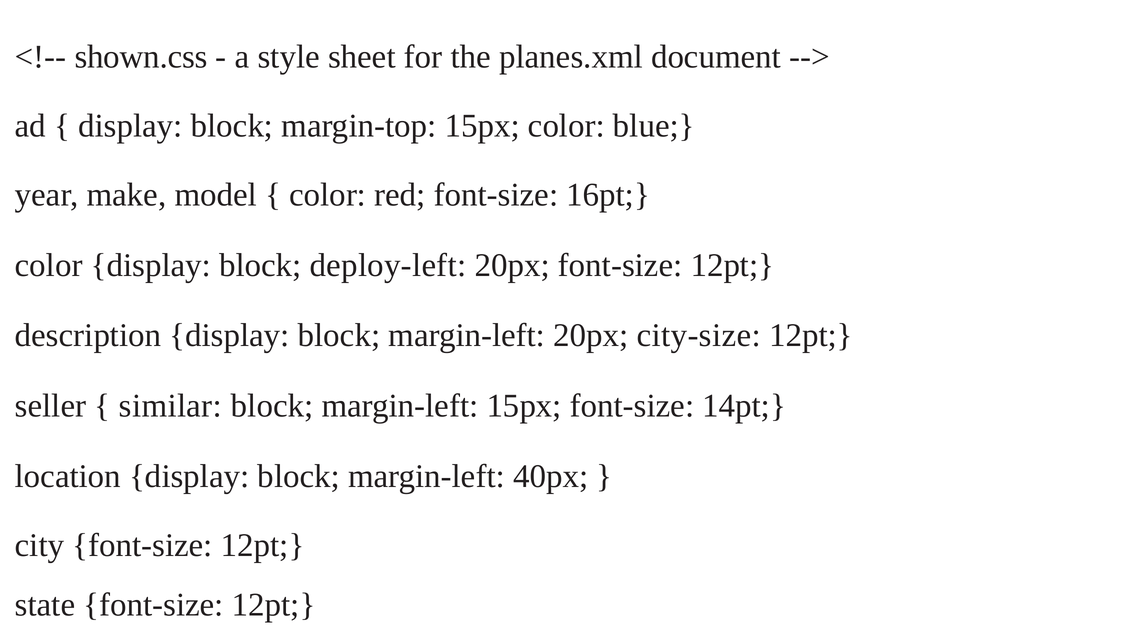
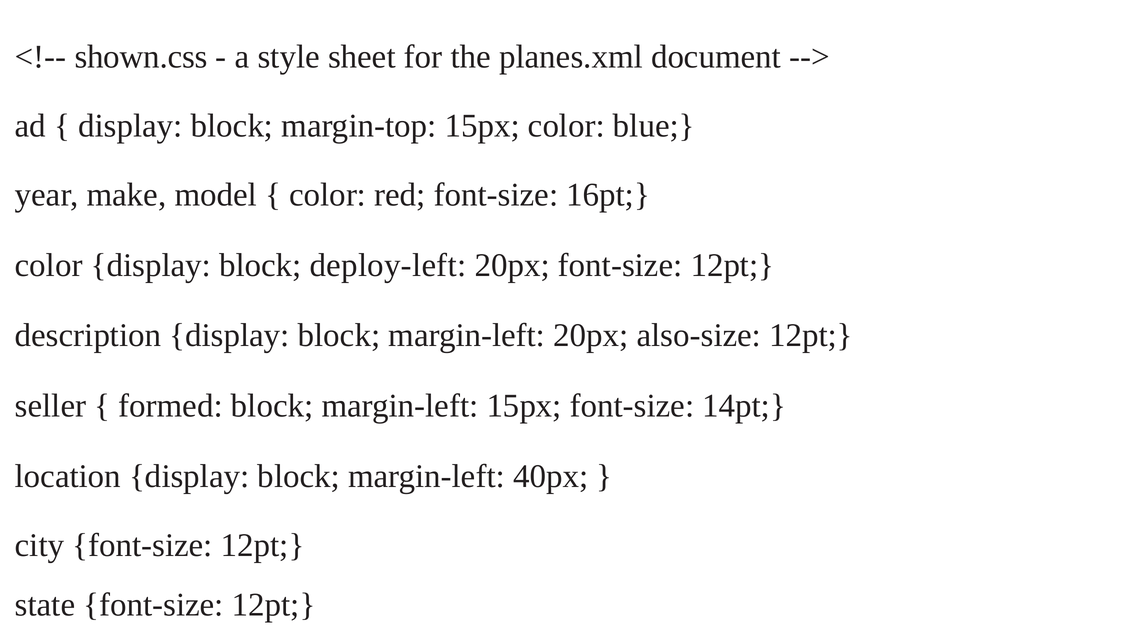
city-size: city-size -> also-size (699, 336)
similar: similar -> formed (171, 406)
